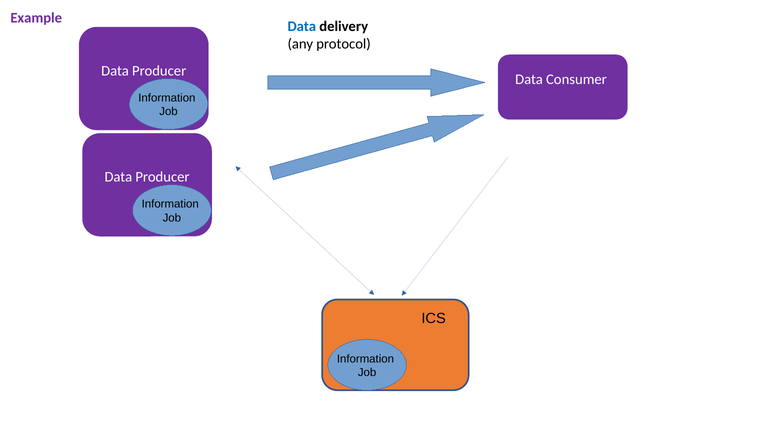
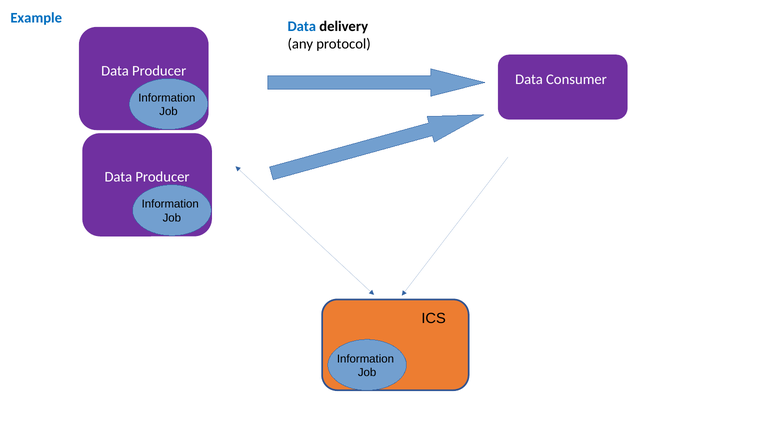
Example colour: purple -> blue (36, 18)
